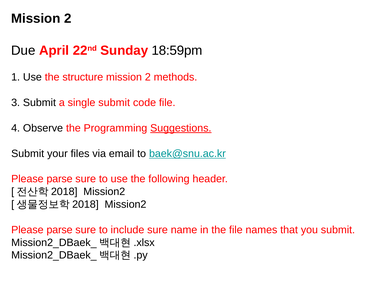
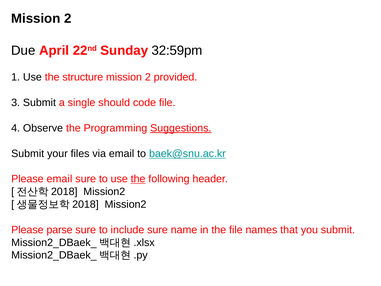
18:59pm: 18:59pm -> 32:59pm (177, 50)
methods: methods -> provided (175, 77)
single submit: submit -> should (114, 103)
parse: parse -> email (59, 179)
the underline: none -> present (138, 179)
